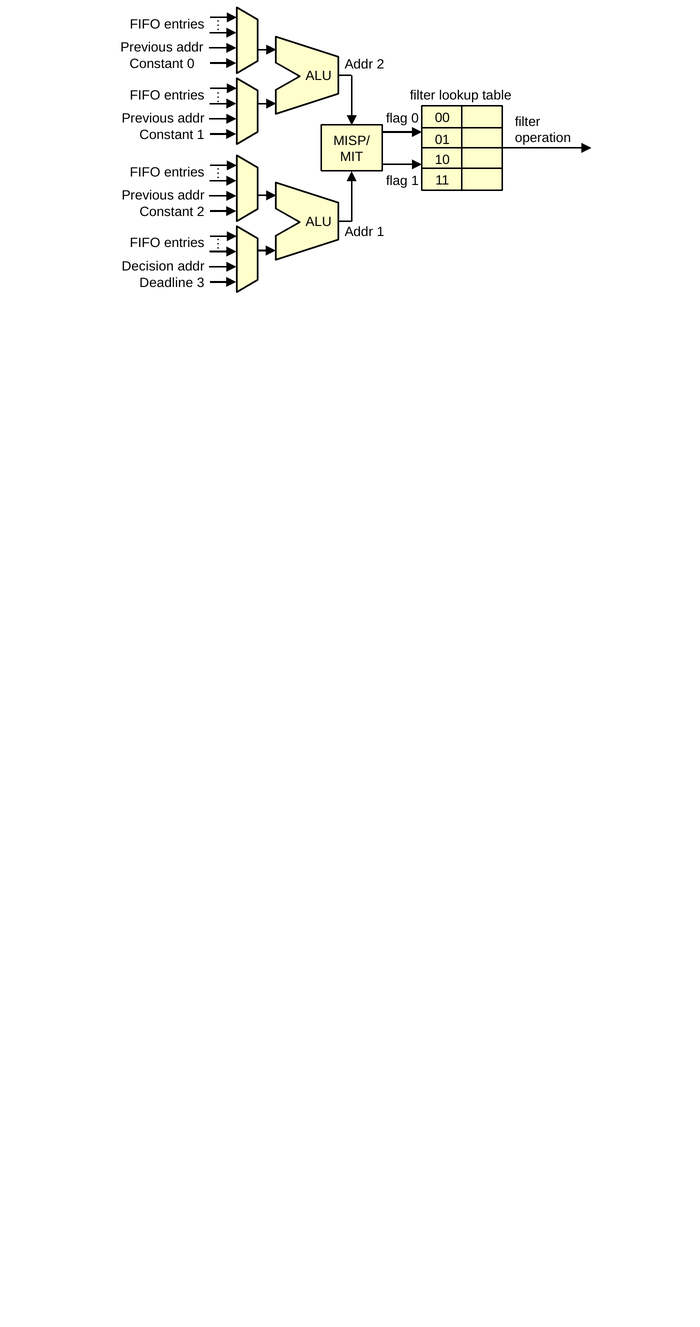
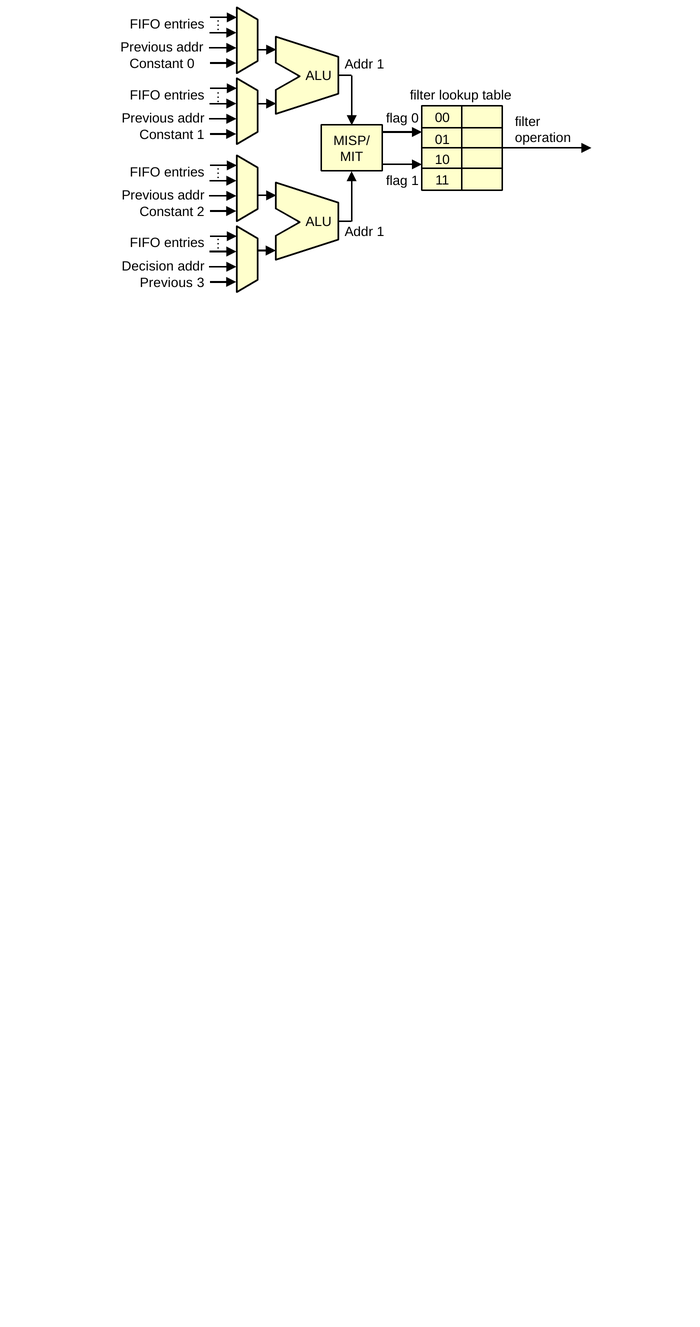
2: 2 -> 1 (380, 64)
Deadline: Deadline -> Previous (166, 283)
